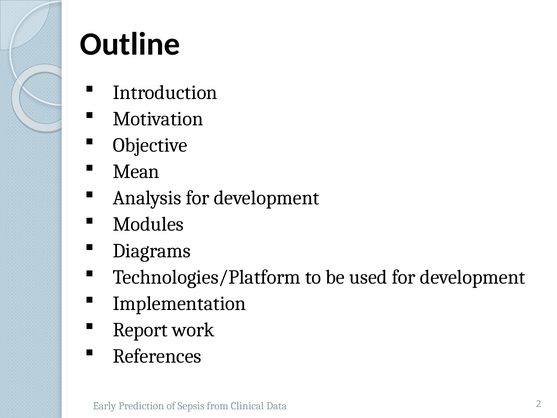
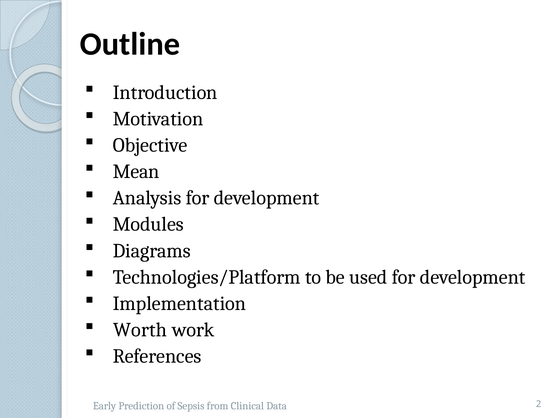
Report: Report -> Worth (140, 330)
